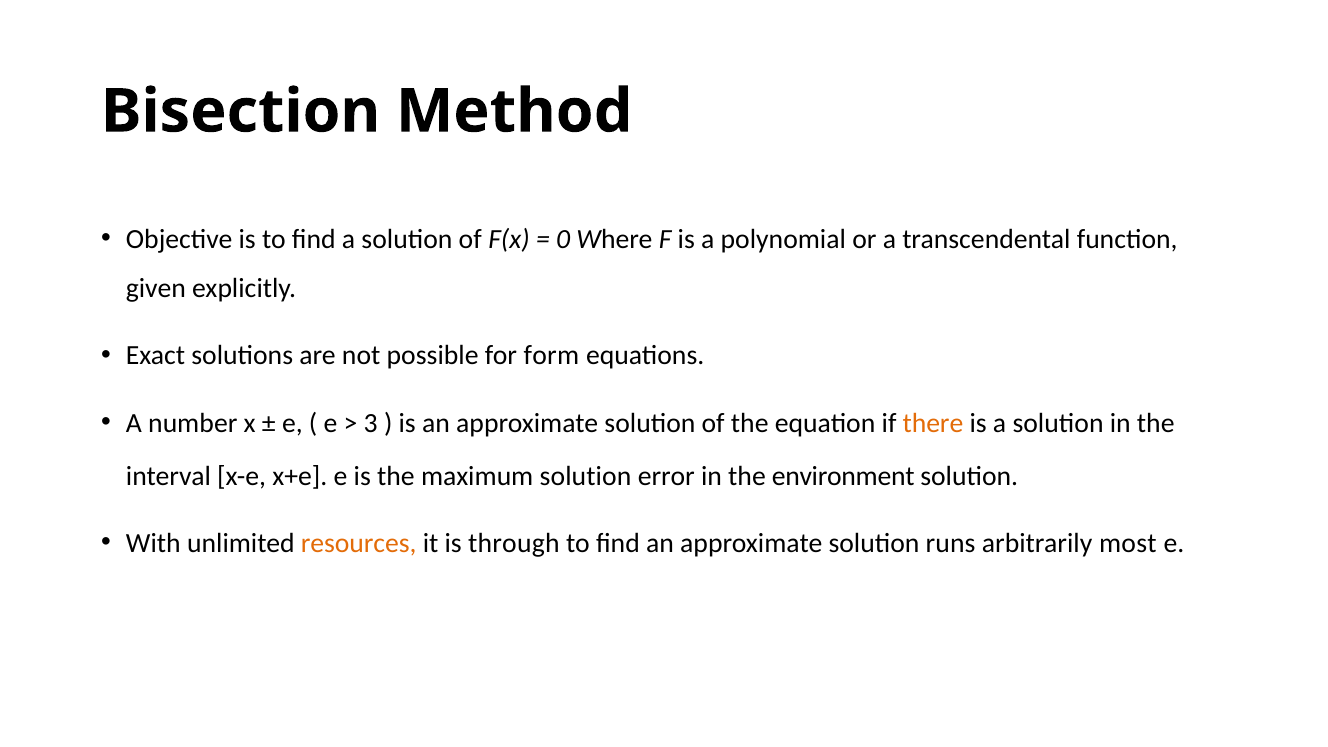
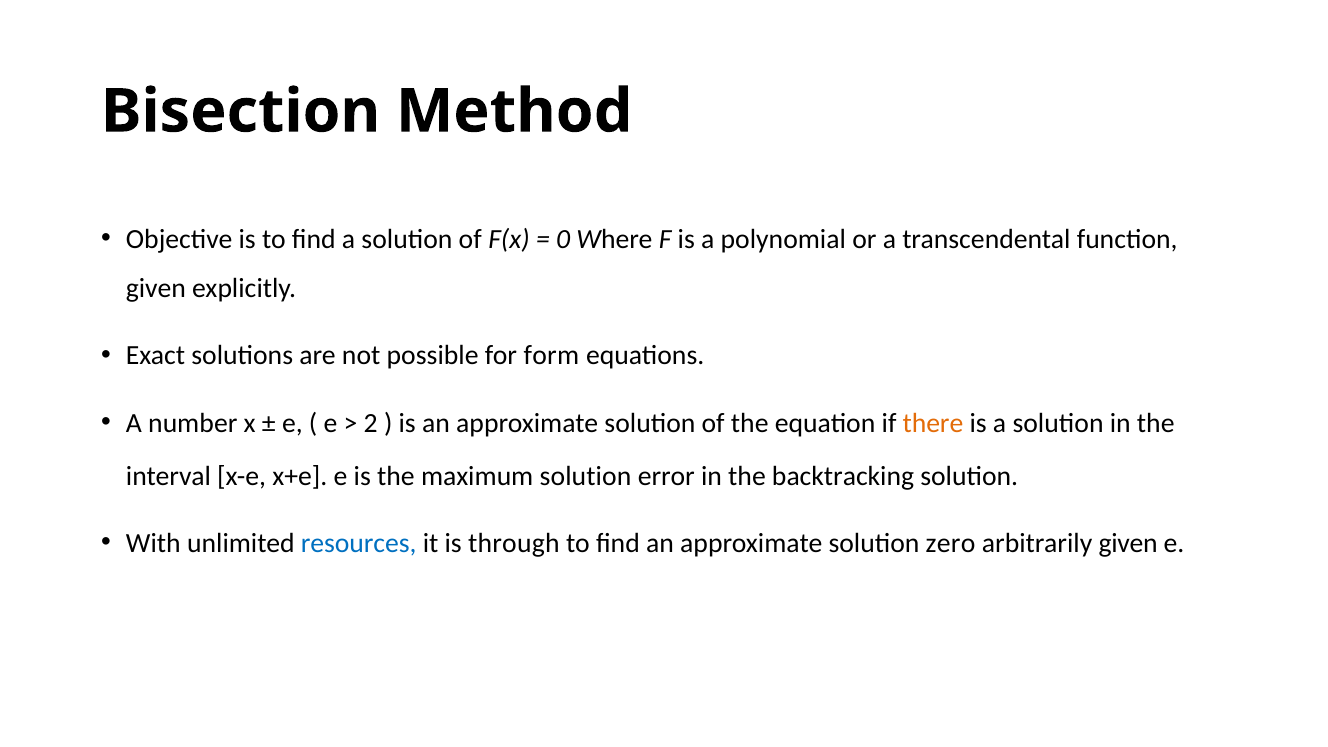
3: 3 -> 2 (371, 423)
environment: environment -> backtracking (843, 476)
resources colour: orange -> blue (359, 543)
runs: runs -> zero (951, 543)
arbitrarily most: most -> given (1128, 543)
